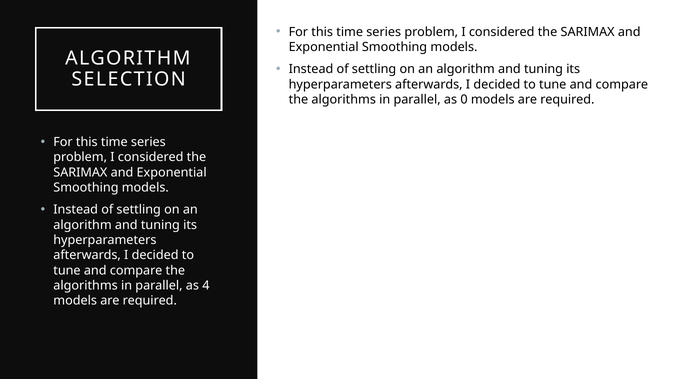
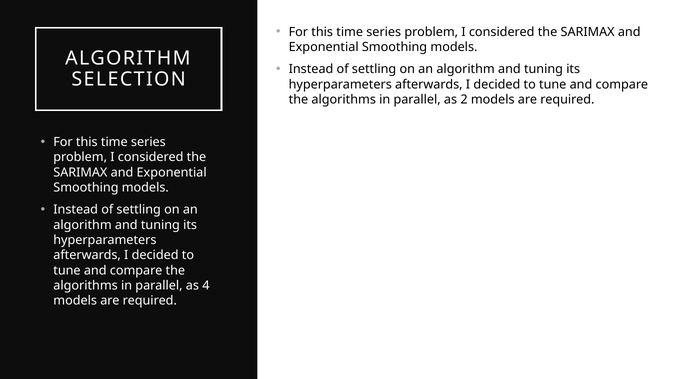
0: 0 -> 2 (464, 100)
